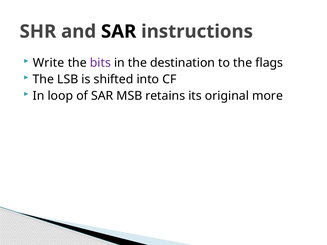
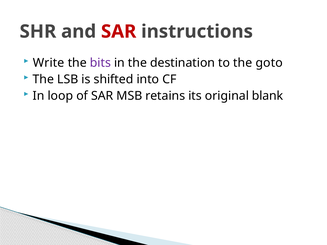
SAR colour: black -> red (119, 32)
flags: flags -> goto (269, 63)
more: more -> blank (268, 96)
